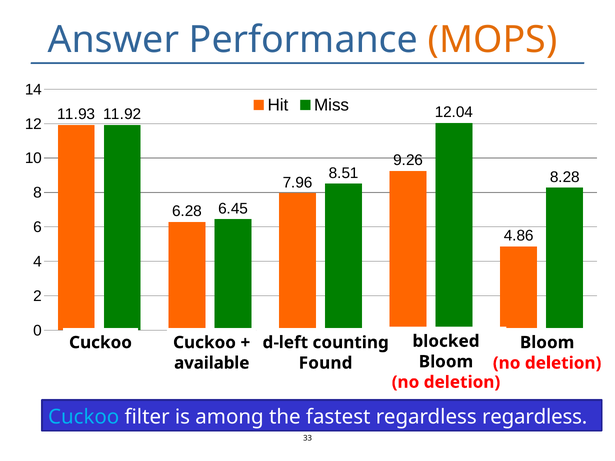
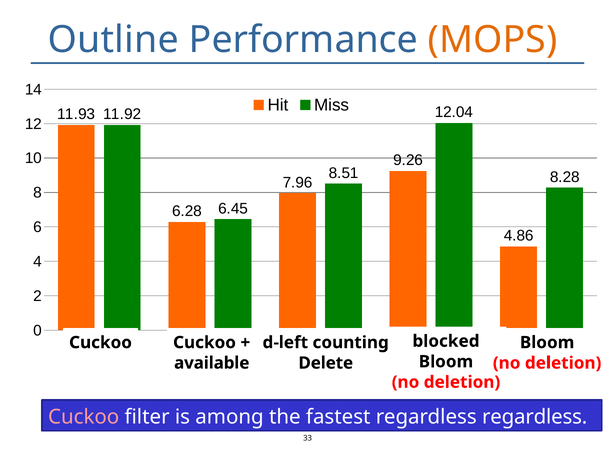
Answer: Answer -> Outline (113, 40)
Found: Found -> Delete (326, 363)
Cuckoo colour: light blue -> pink (84, 417)
